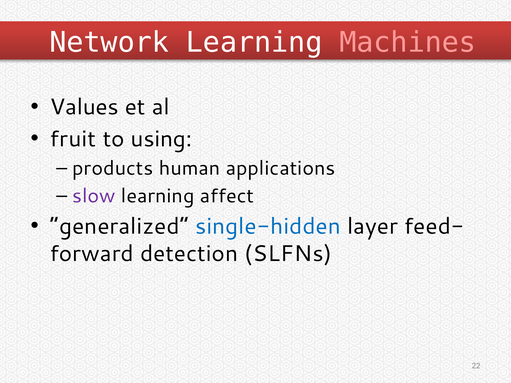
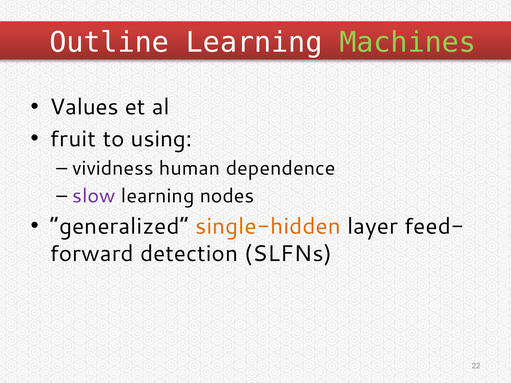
Network: Network -> Outline (109, 42)
Machines colour: pink -> light green (408, 42)
products: products -> vividness (113, 168)
applications: applications -> dependence (281, 168)
affect: affect -> nodes (227, 196)
single-hidden colour: blue -> orange (268, 226)
